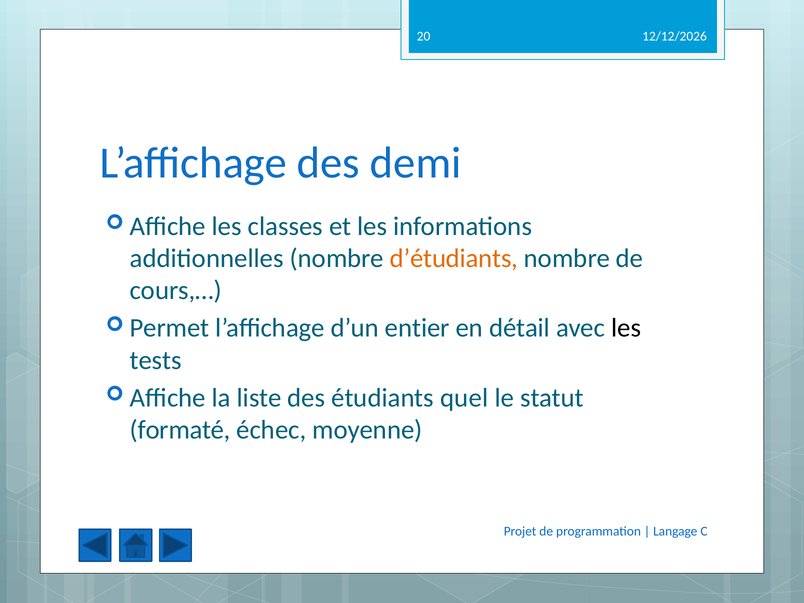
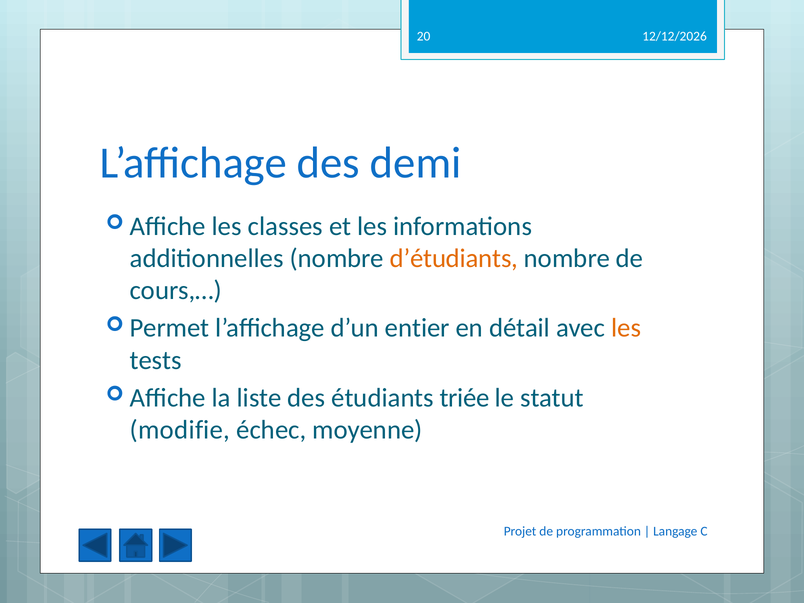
les colour: black -> orange (626, 328)
quel: quel -> triée (465, 398)
formaté: formaté -> modifie (180, 430)
